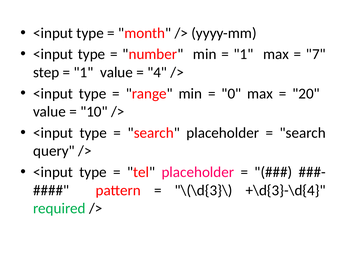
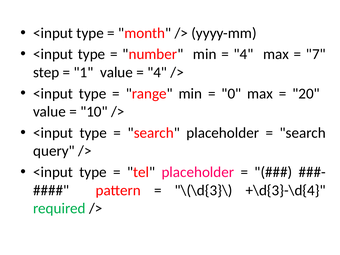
1: 1 -> 4 (244, 54)
